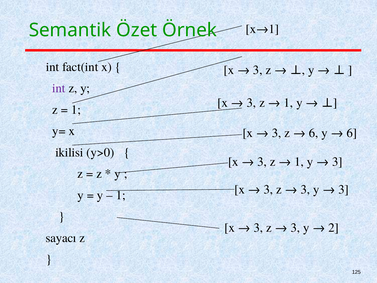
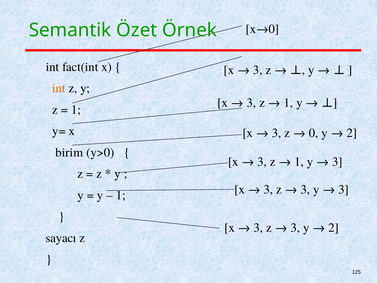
x→1: x→1 -> x→0 (262, 29)
int colour: purple -> orange (59, 88)
6: 6 -> 0 (314, 133)
6: 6 -> 2 (352, 133)
ikilisi: ikilisi -> birim (69, 152)
